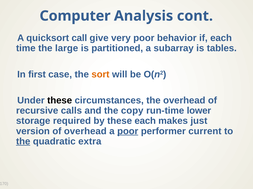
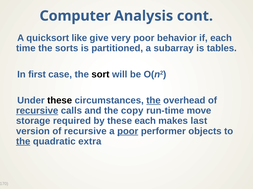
call: call -> like (79, 38)
large: large -> sorts (67, 48)
sort colour: orange -> black (100, 75)
the underline: none -> present (153, 101)
recursive underline: none -> present (37, 111)
lower: lower -> move (199, 111)
just: just -> last (199, 121)
version of overhead: overhead -> recursive (85, 132)
current: current -> objects (205, 132)
